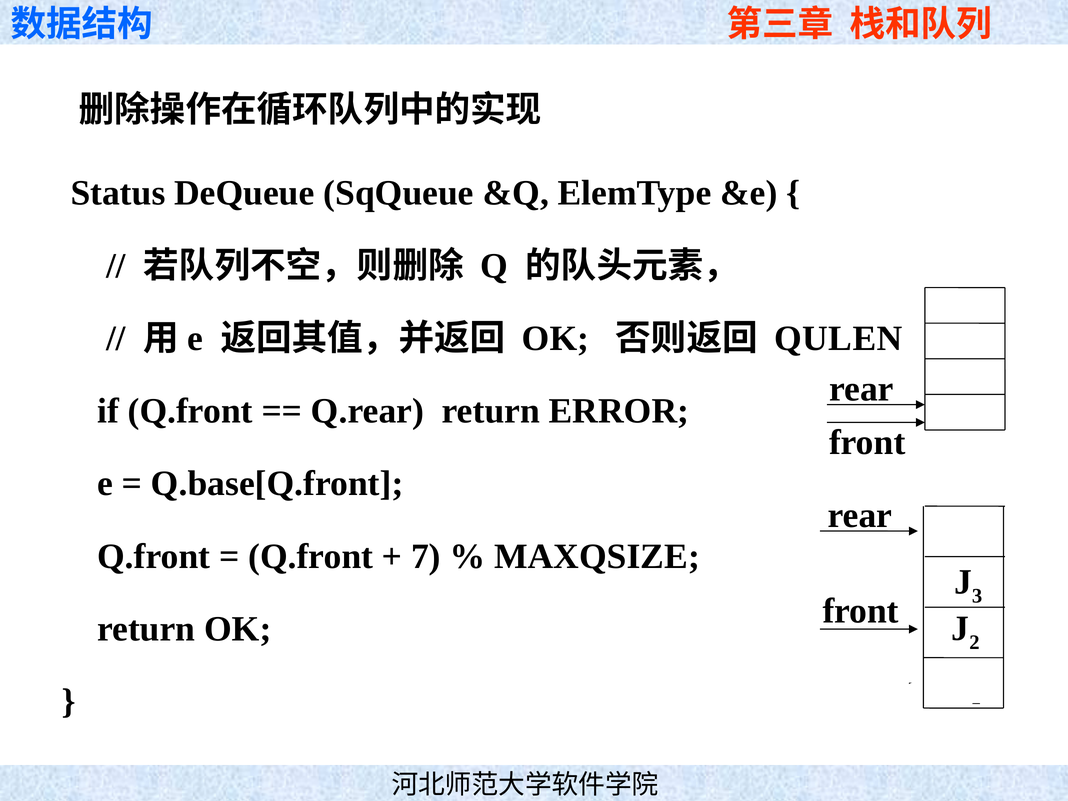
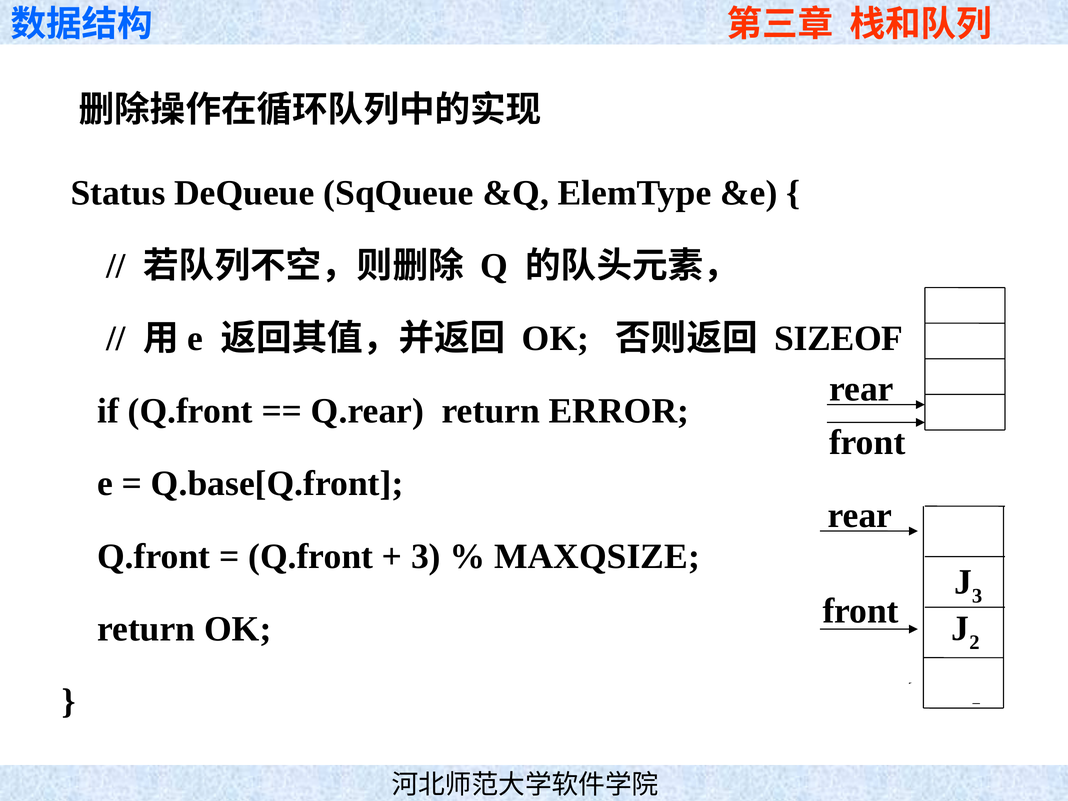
QULEN: QULEN -> SIZEOF (839, 338)
7: 7 -> 3 (426, 556)
